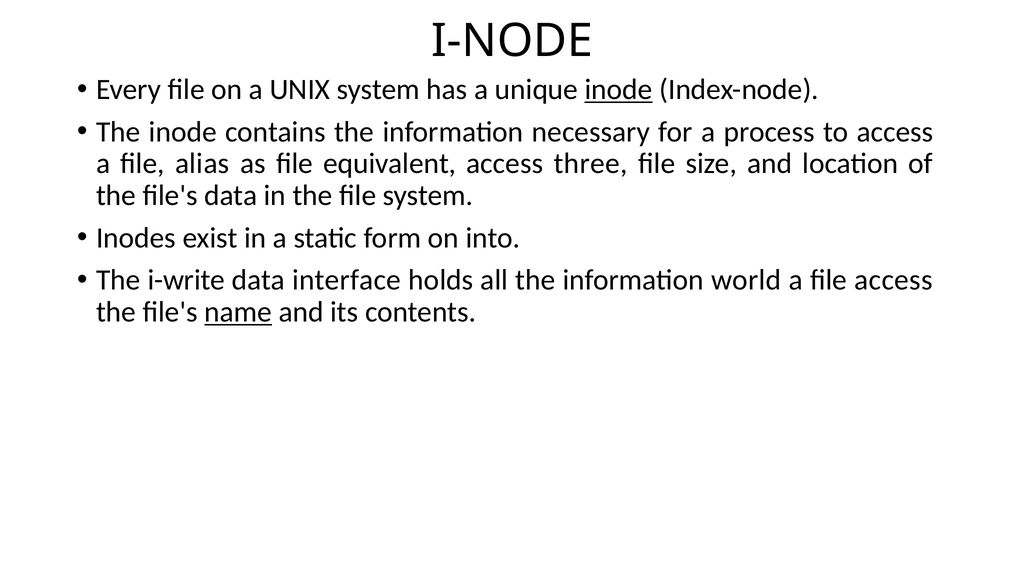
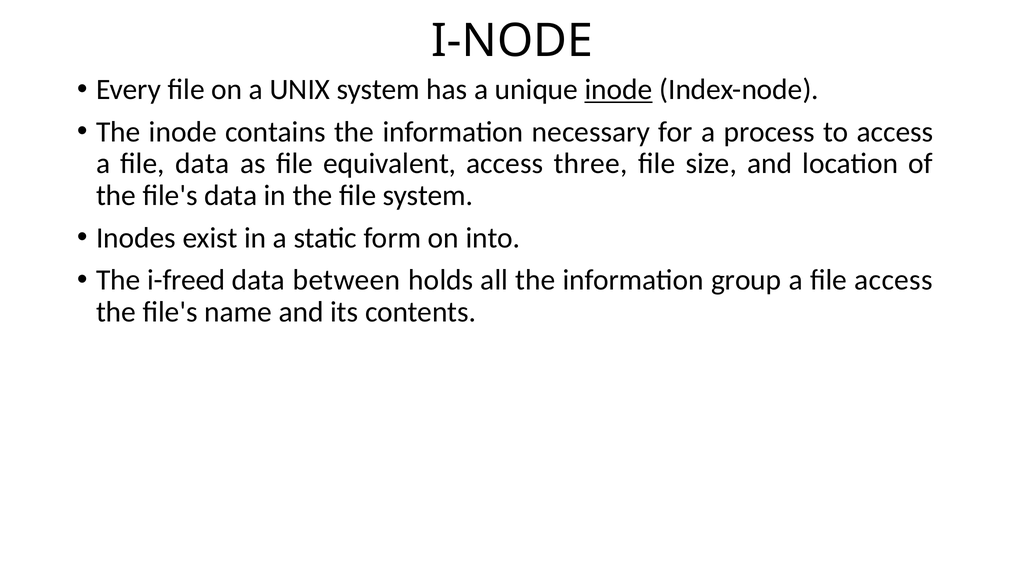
file alias: alias -> data (202, 164)
i-write: i-write -> i-freed (186, 280)
interface: interface -> between (347, 280)
world: world -> group (746, 280)
name underline: present -> none (238, 312)
